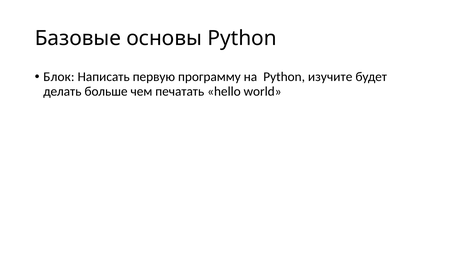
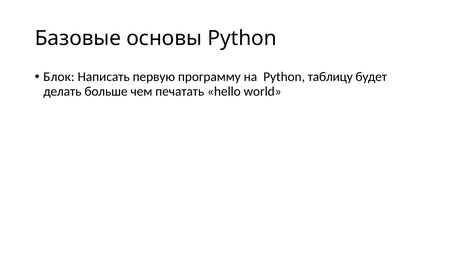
изучите: изучите -> таблицу (330, 77)
